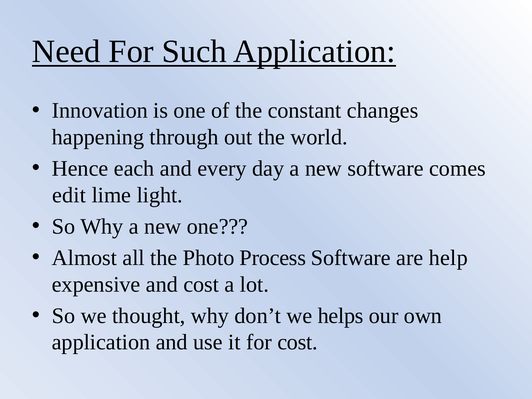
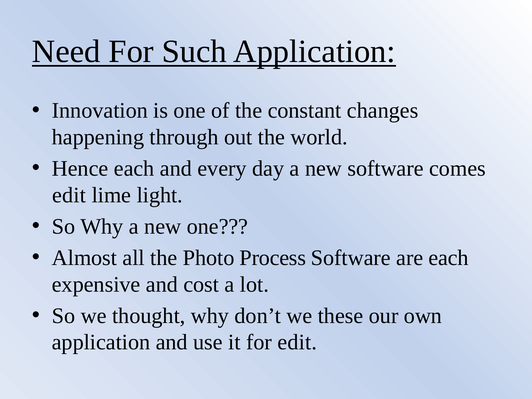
are help: help -> each (449, 258)
helps: helps -> these (341, 316)
for cost: cost -> edit (297, 342)
